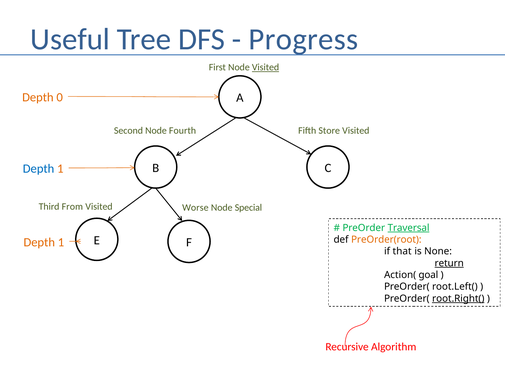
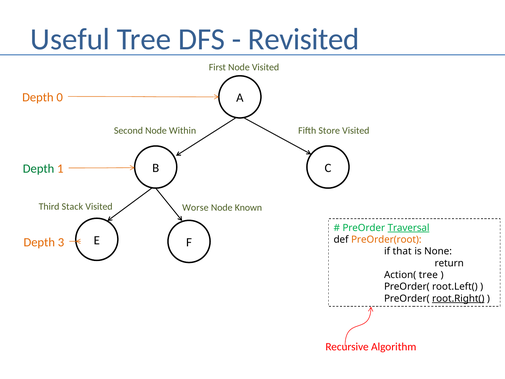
Progress: Progress -> Revisited (304, 39)
Visited underline: present -> none (266, 67)
Fourth: Fourth -> Within (183, 130)
Depth colour: blue -> green (39, 169)
From: From -> Stack (72, 206)
Special: Special -> Known (248, 208)
1: 1 -> 3 (61, 242)
return underline: present -> none (449, 263)
Action( goal: goal -> tree (428, 275)
